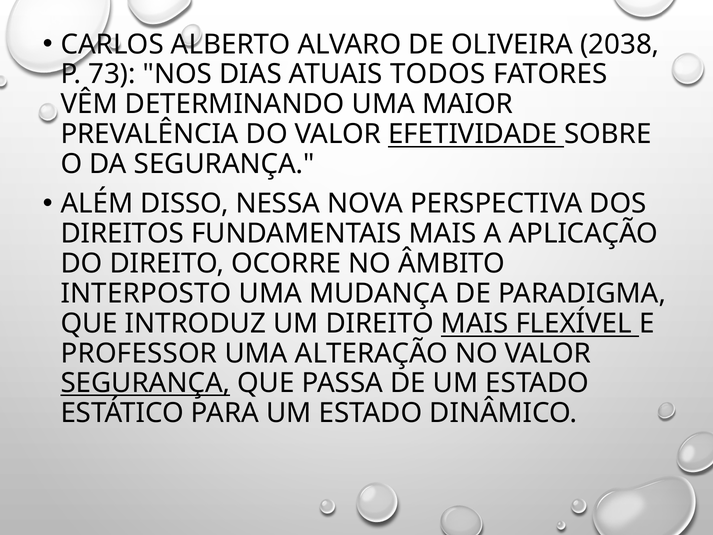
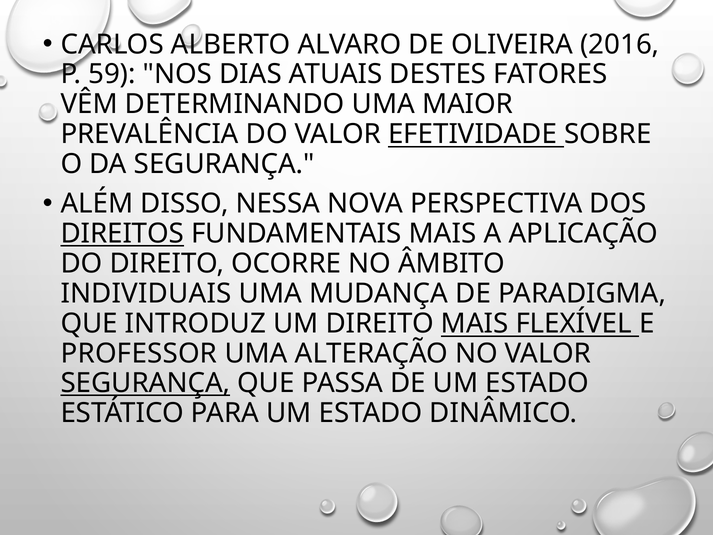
2038: 2038 -> 2016 (620, 44)
73: 73 -> 59 (112, 74)
TODOS: TODOS -> DESTES (438, 74)
DIREITOS underline: none -> present (122, 234)
INTERPOSTO: INTERPOSTO -> INDIVIDUAIS (146, 293)
